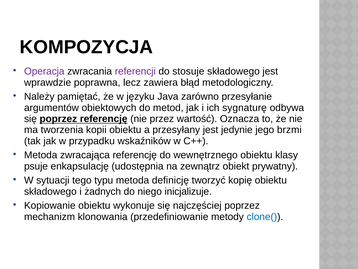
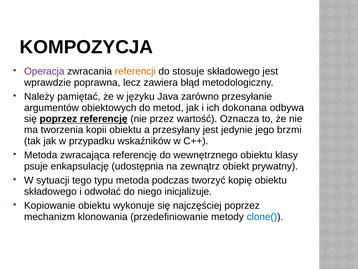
referencji colour: purple -> orange (135, 71)
sygnaturę: sygnaturę -> dokonana (245, 108)
definicję: definicję -> podczas (170, 180)
żadnych: żadnych -> odwołać (103, 191)
